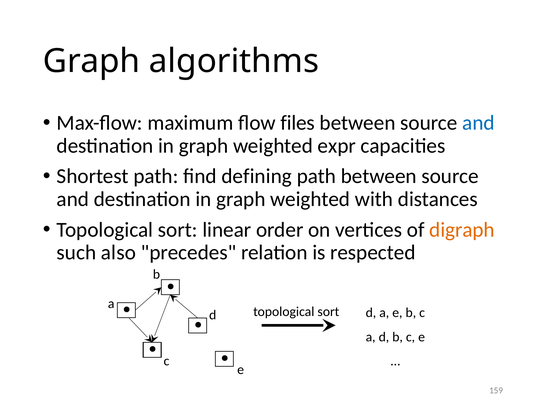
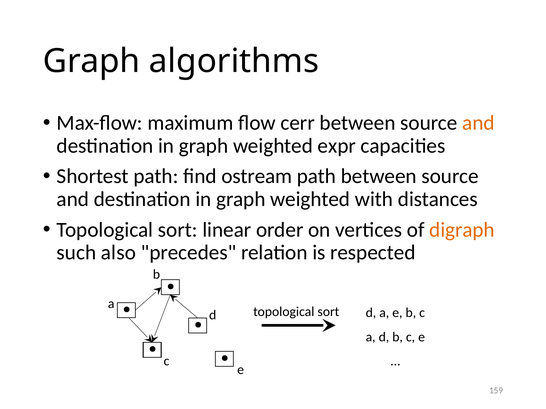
files: files -> cerr (298, 123)
and colour: blue -> orange (478, 123)
defining: defining -> ostream (257, 177)
